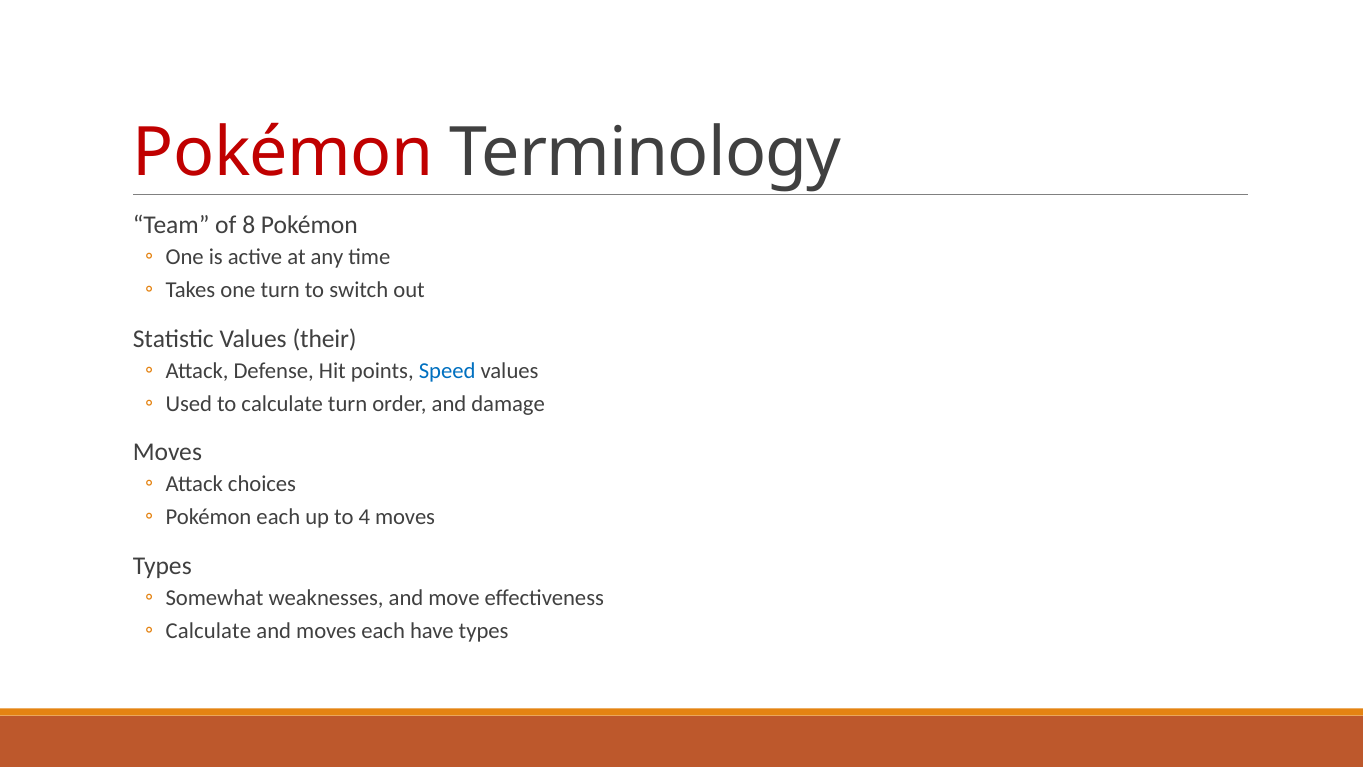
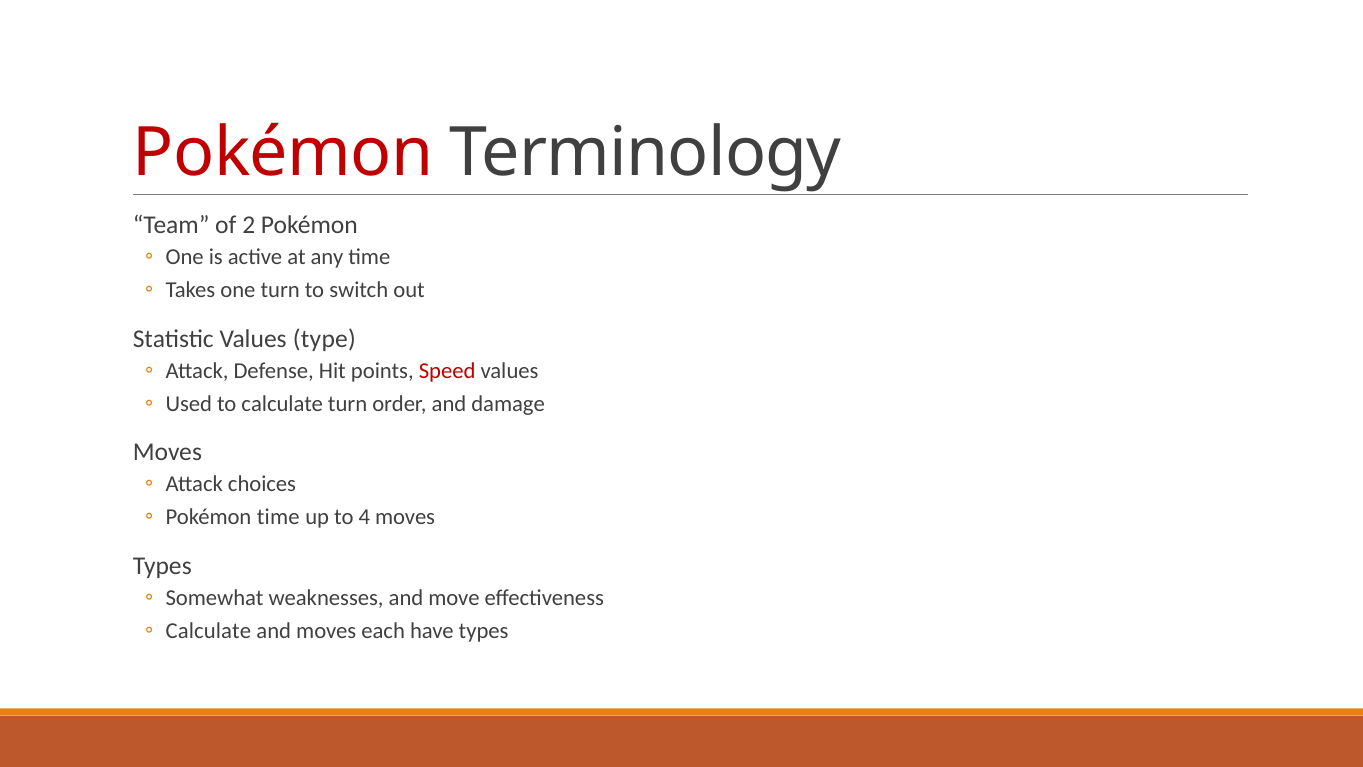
8: 8 -> 2 (249, 225)
their: their -> type (324, 339)
Speed colour: blue -> red (447, 370)
Pokémon each: each -> time (278, 517)
